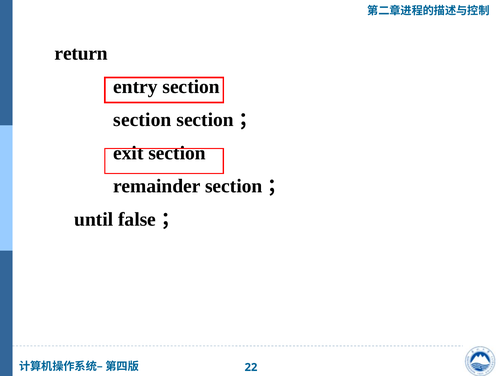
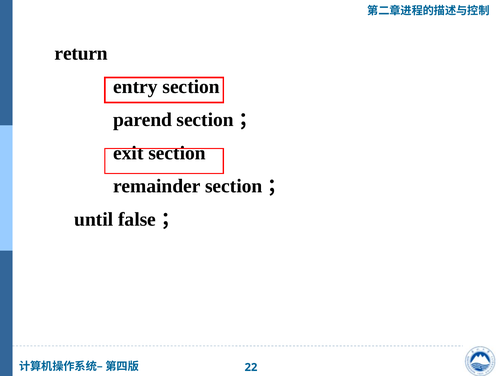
section: section -> parend (143, 120)
